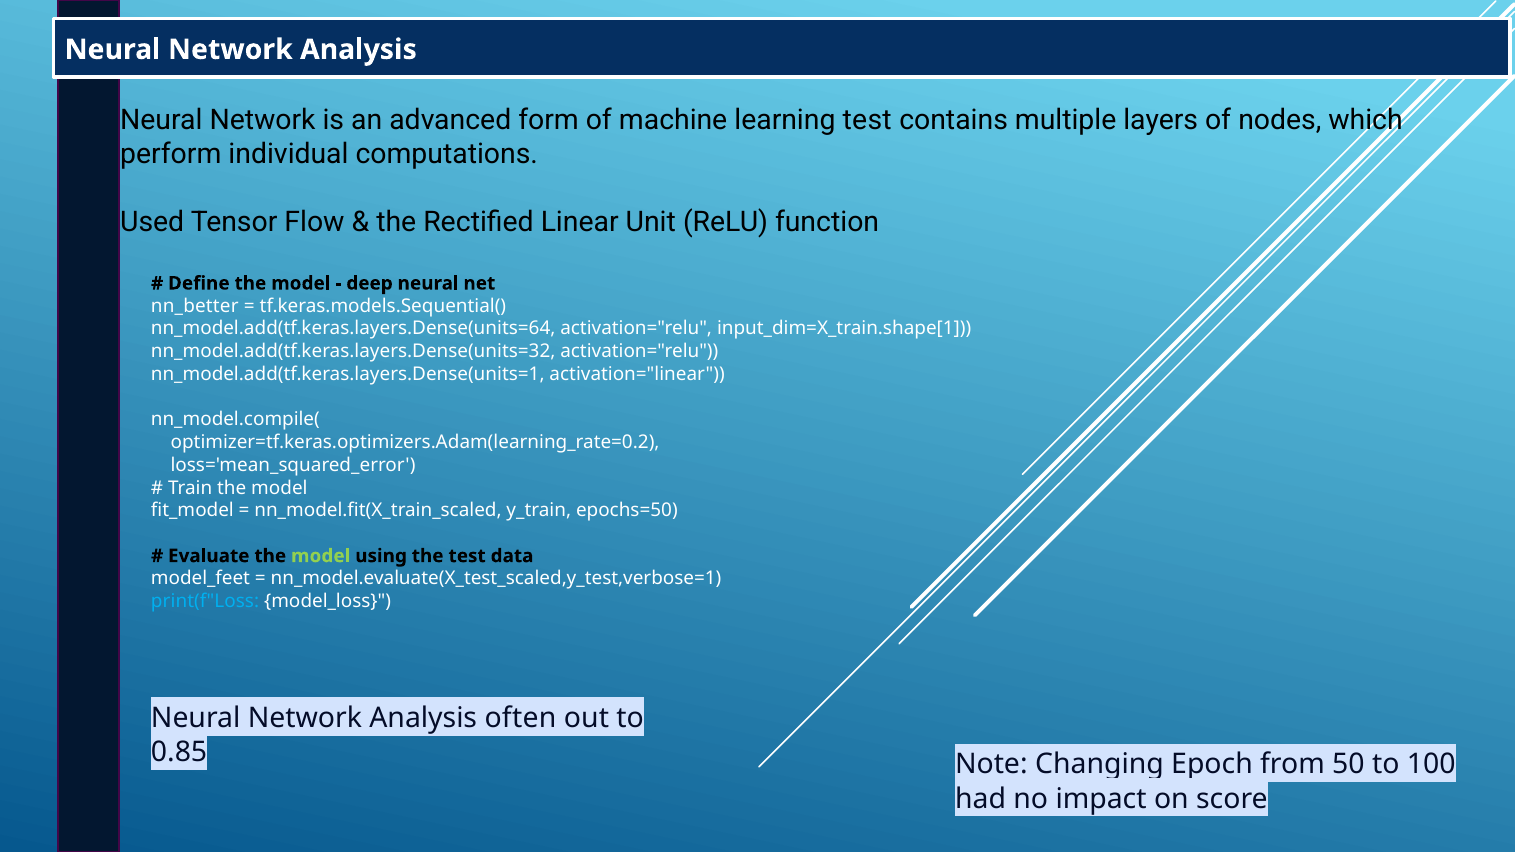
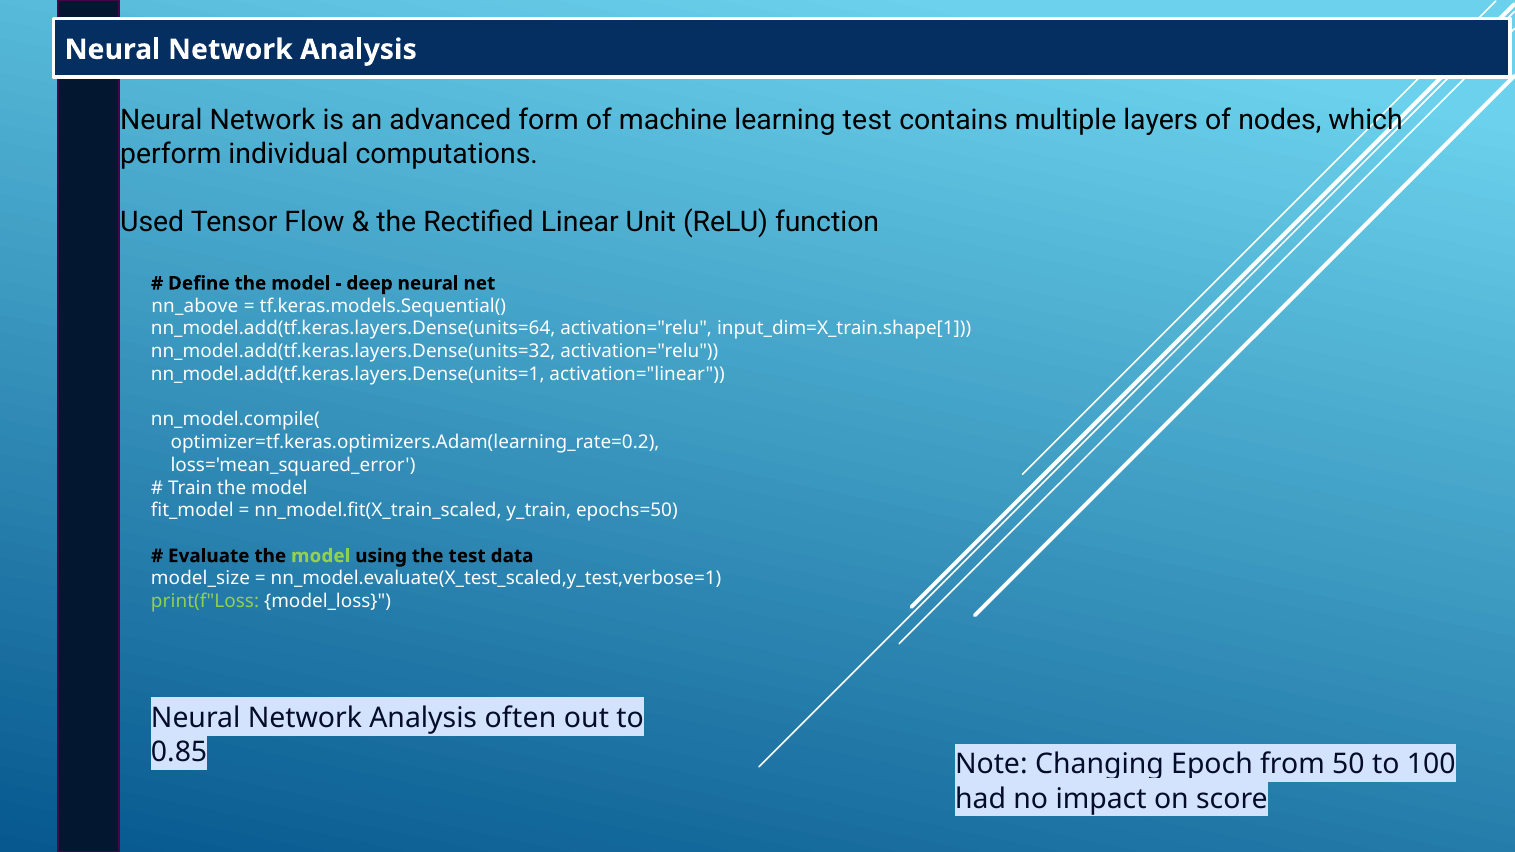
nn_better: nn_better -> nn_above (195, 306)
model_feet: model_feet -> model_size (200, 579)
print(f"Loss colour: light blue -> light green (205, 602)
